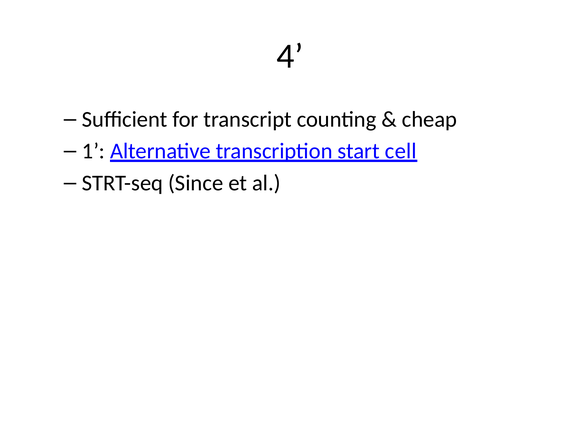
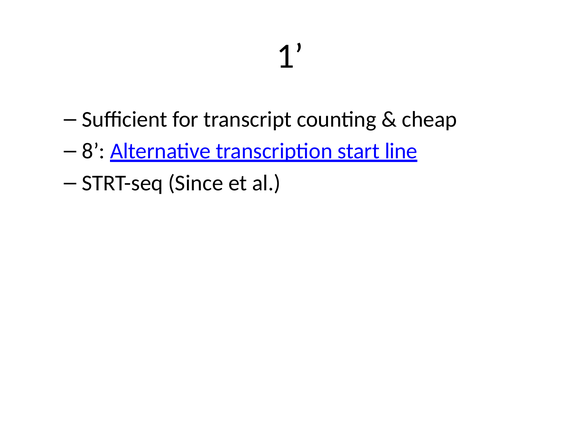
4: 4 -> 1 (290, 56)
1: 1 -> 8 (93, 151)
cell: cell -> line (401, 151)
